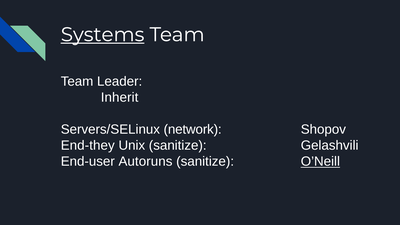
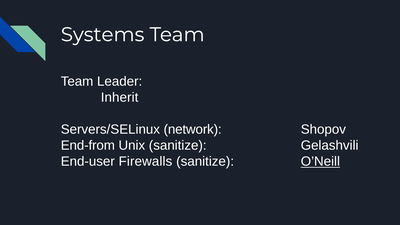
Systems underline: present -> none (103, 35)
End-they: End-they -> End-from (88, 146)
Autoruns: Autoruns -> Firewalls (145, 162)
